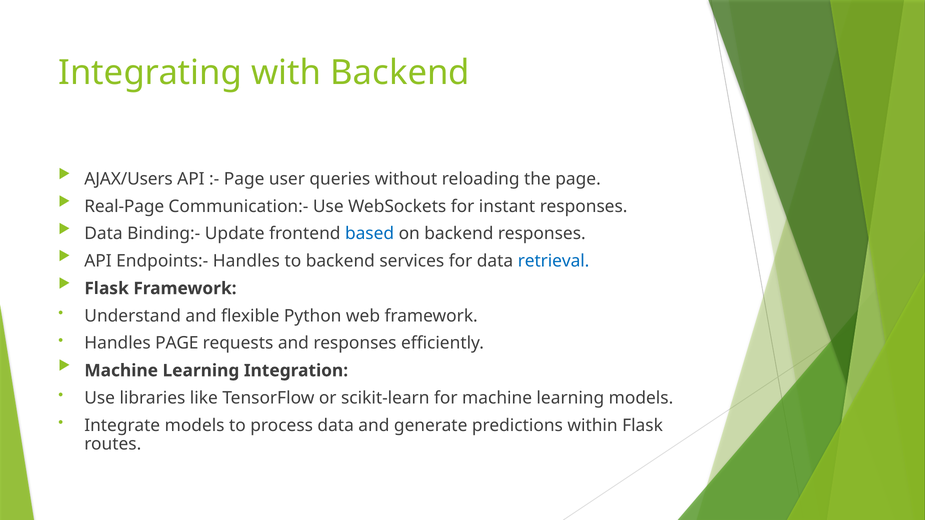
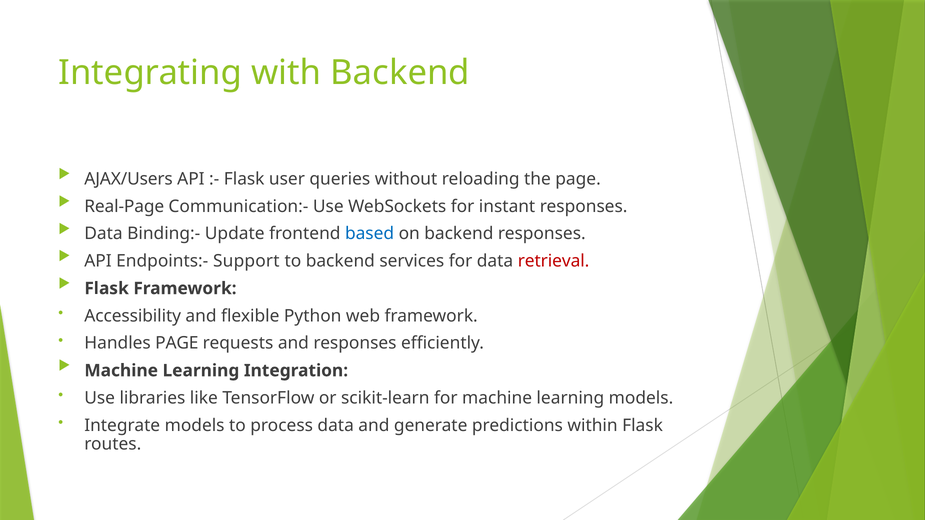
Page: Page -> Flask (244, 179)
Endpoints:- Handles: Handles -> Support (246, 261)
retrieval colour: blue -> red (554, 261)
Understand: Understand -> Accessibility (133, 316)
